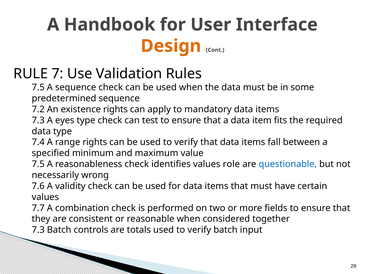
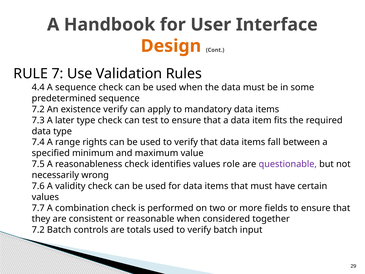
7.5: 7.5 -> 4.4 (38, 87)
existence rights: rights -> verify (115, 109)
eyes: eyes -> later (65, 120)
questionable colour: blue -> purple (288, 164)
7.3: 7.3 -> 7.2 (38, 230)
